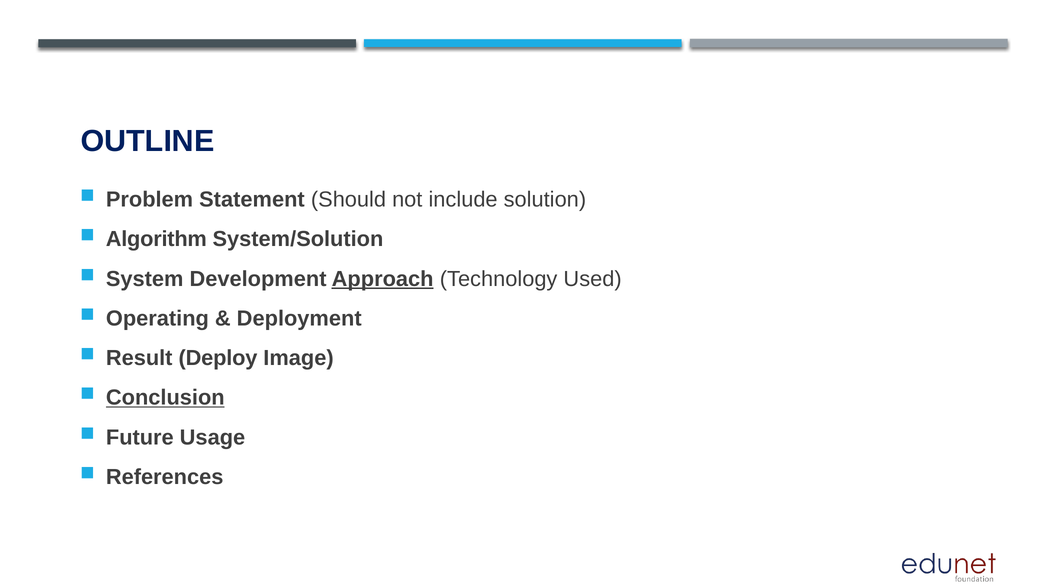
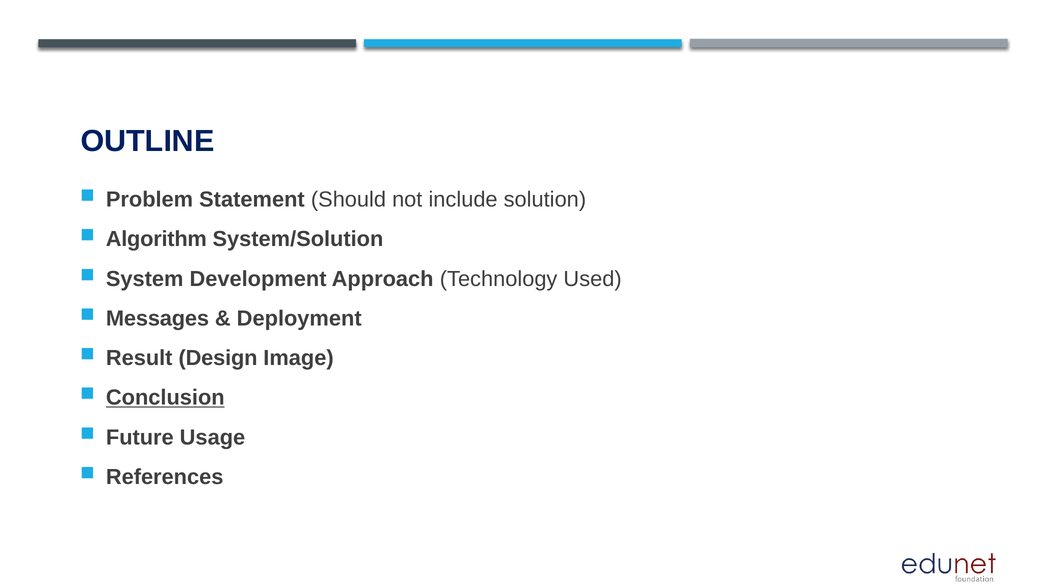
Approach underline: present -> none (383, 279)
Operating: Operating -> Messages (157, 319)
Deploy: Deploy -> Design (218, 358)
